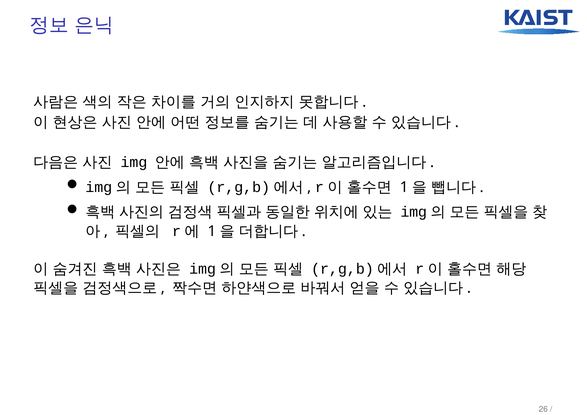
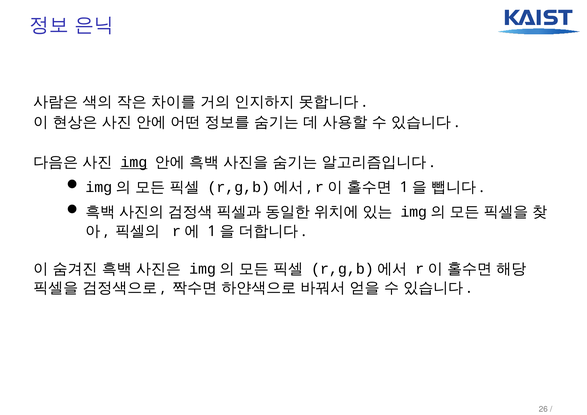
img underline: none -> present (134, 162)
